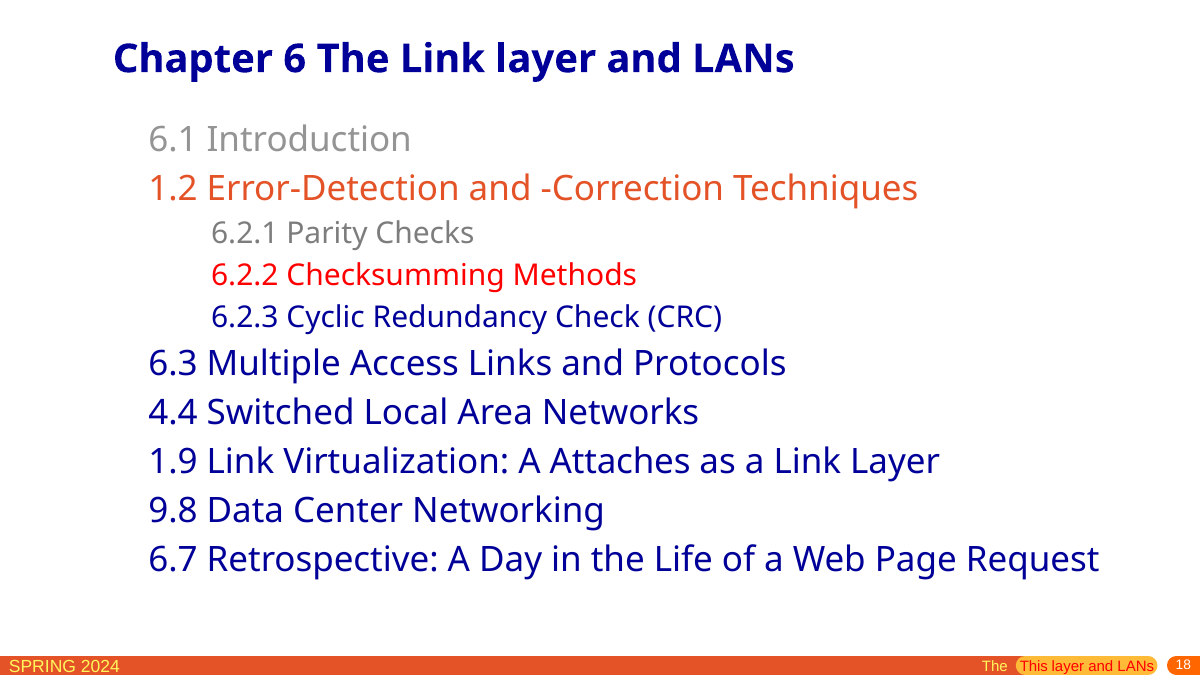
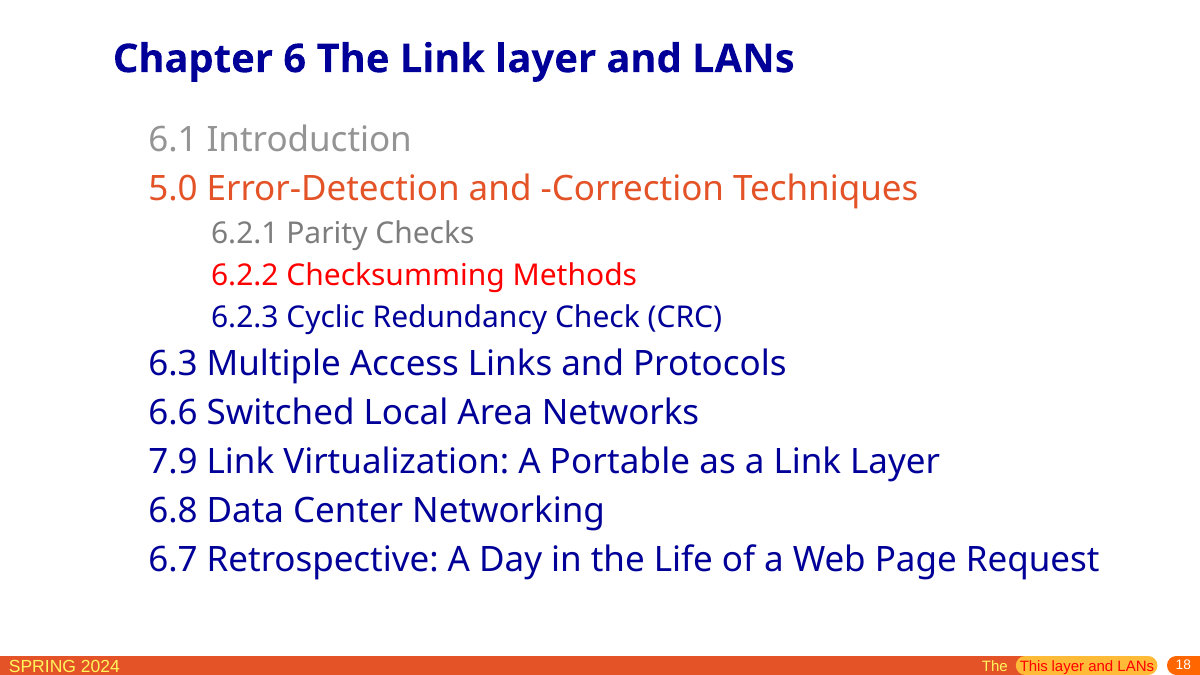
1.2: 1.2 -> 5.0 (173, 189)
4.4: 4.4 -> 6.6 (173, 413)
1.9: 1.9 -> 7.9 (173, 462)
Attaches: Attaches -> Portable (620, 462)
9.8: 9.8 -> 6.8 (173, 511)
